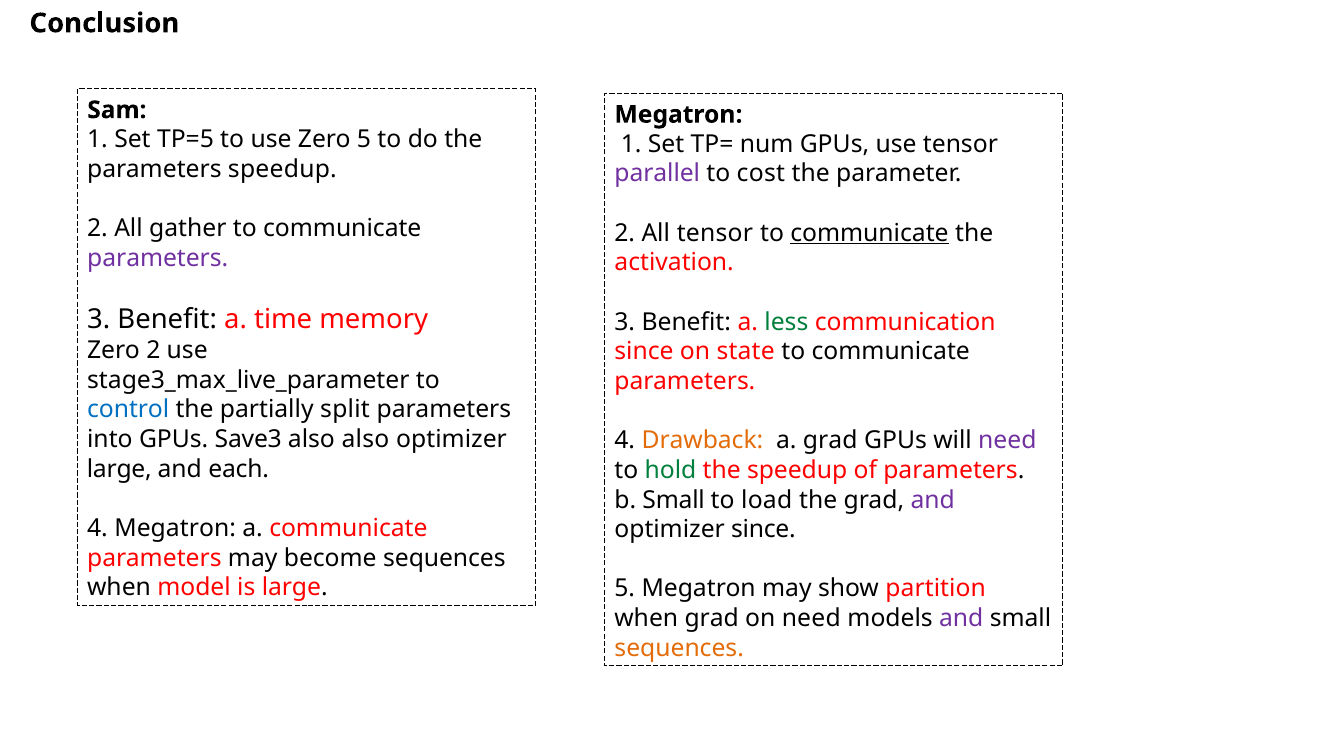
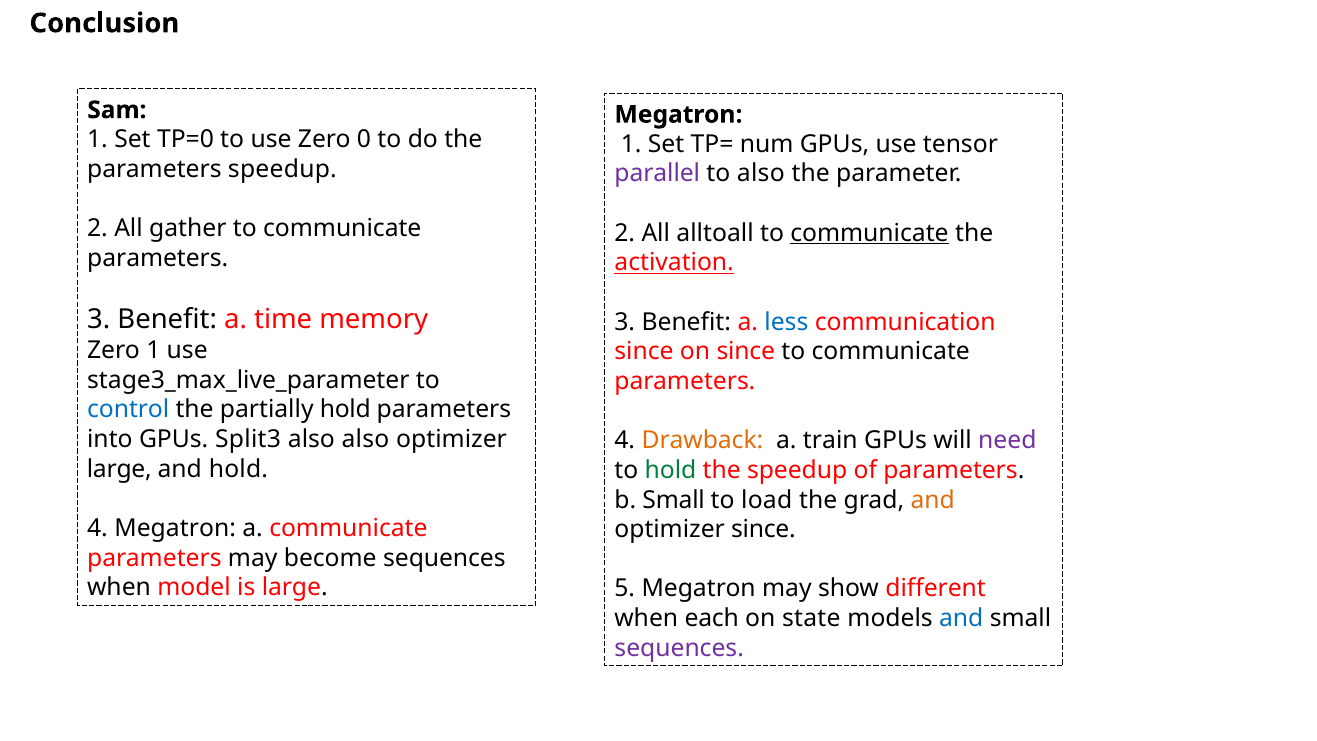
TP=5: TP=5 -> TP=0 (186, 140)
Zero 5: 5 -> 0 (364, 140)
to cost: cost -> also (761, 174)
All tensor: tensor -> alltoall (715, 233)
parameters colour: purple -> black (158, 258)
activation underline: none -> present (674, 263)
less colour: green -> blue (786, 322)
Zero 2: 2 -> 1 (153, 350)
on state: state -> since (746, 352)
partially split: split -> hold (345, 410)
Save3: Save3 -> Split3 (248, 439)
a grad: grad -> train (830, 440)
and each: each -> hold (238, 469)
and colour: purple -> orange (933, 500)
partition: partition -> different (936, 589)
when grad: grad -> each (712, 618)
on need: need -> state (811, 618)
and colour: purple -> blue (961, 618)
sequences colour: orange -> purple (679, 648)
